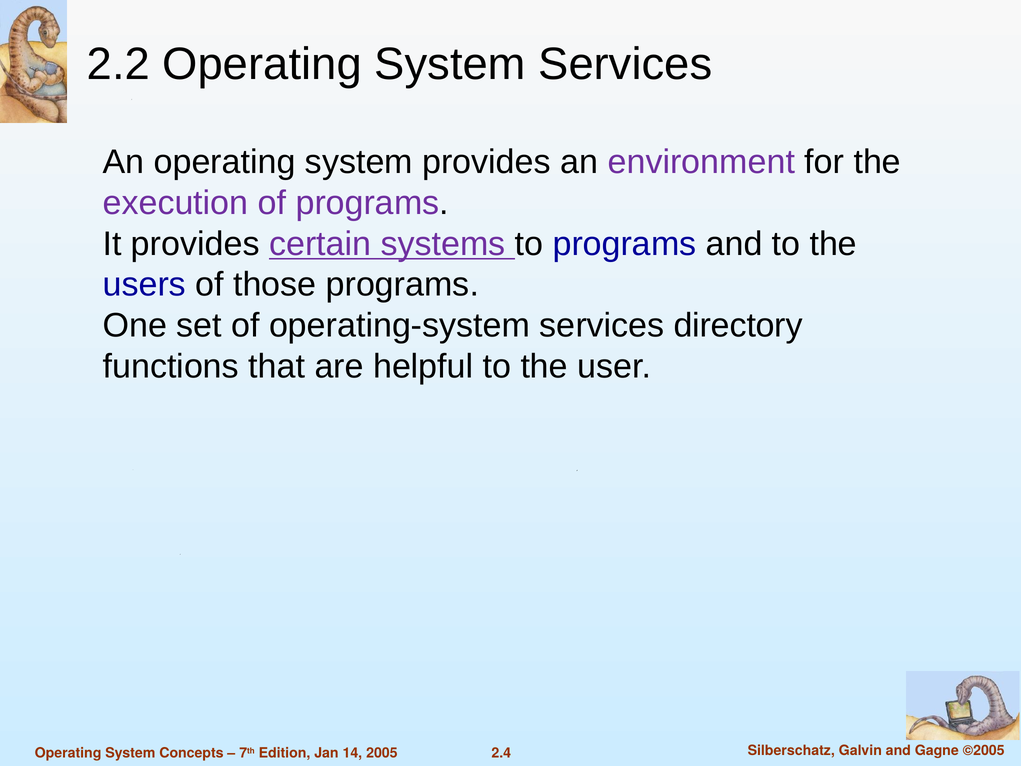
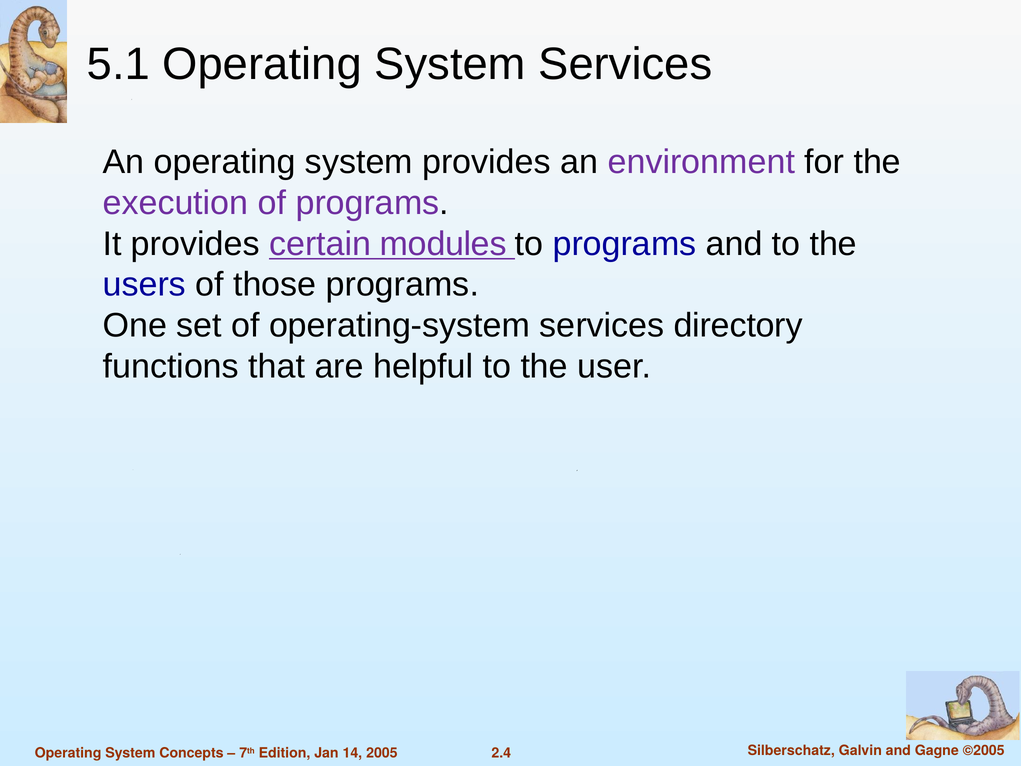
2.2: 2.2 -> 5.1 (118, 64)
systems: systems -> modules (443, 244)
